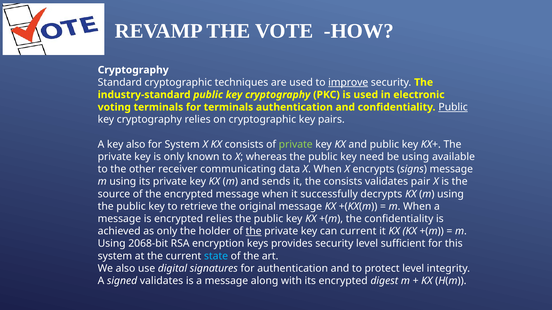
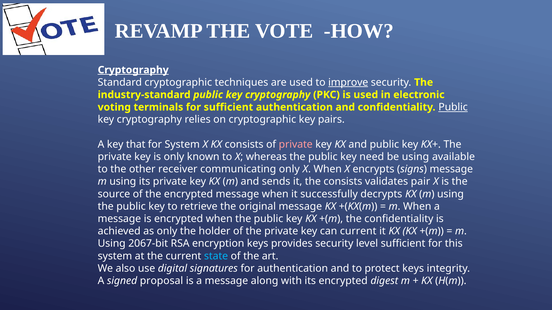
Cryptography underline: none -> present (133, 70)
for terminals: terminals -> sufficient (228, 107)
key also: also -> that (136, 145)
private colour: light green -> pink (296, 145)
communicating data: data -> only (289, 169)
encrypted relies: relies -> when (219, 219)
the underline: present -> none (254, 232)
2068-bit: 2068-bit -> 2067-bit (148, 244)
protect level: level -> keys (413, 269)
signed validates: validates -> proposal (162, 281)
